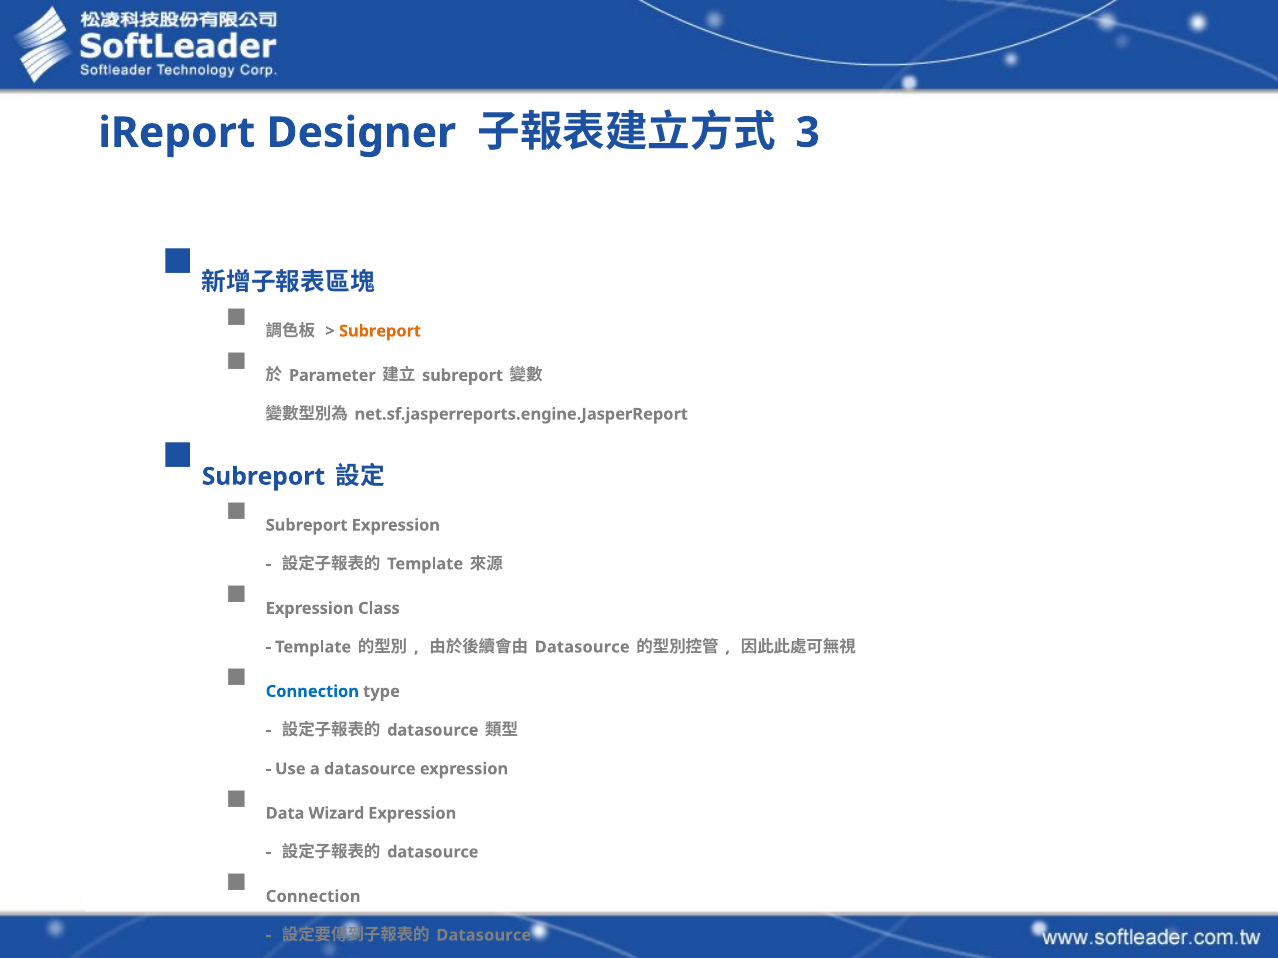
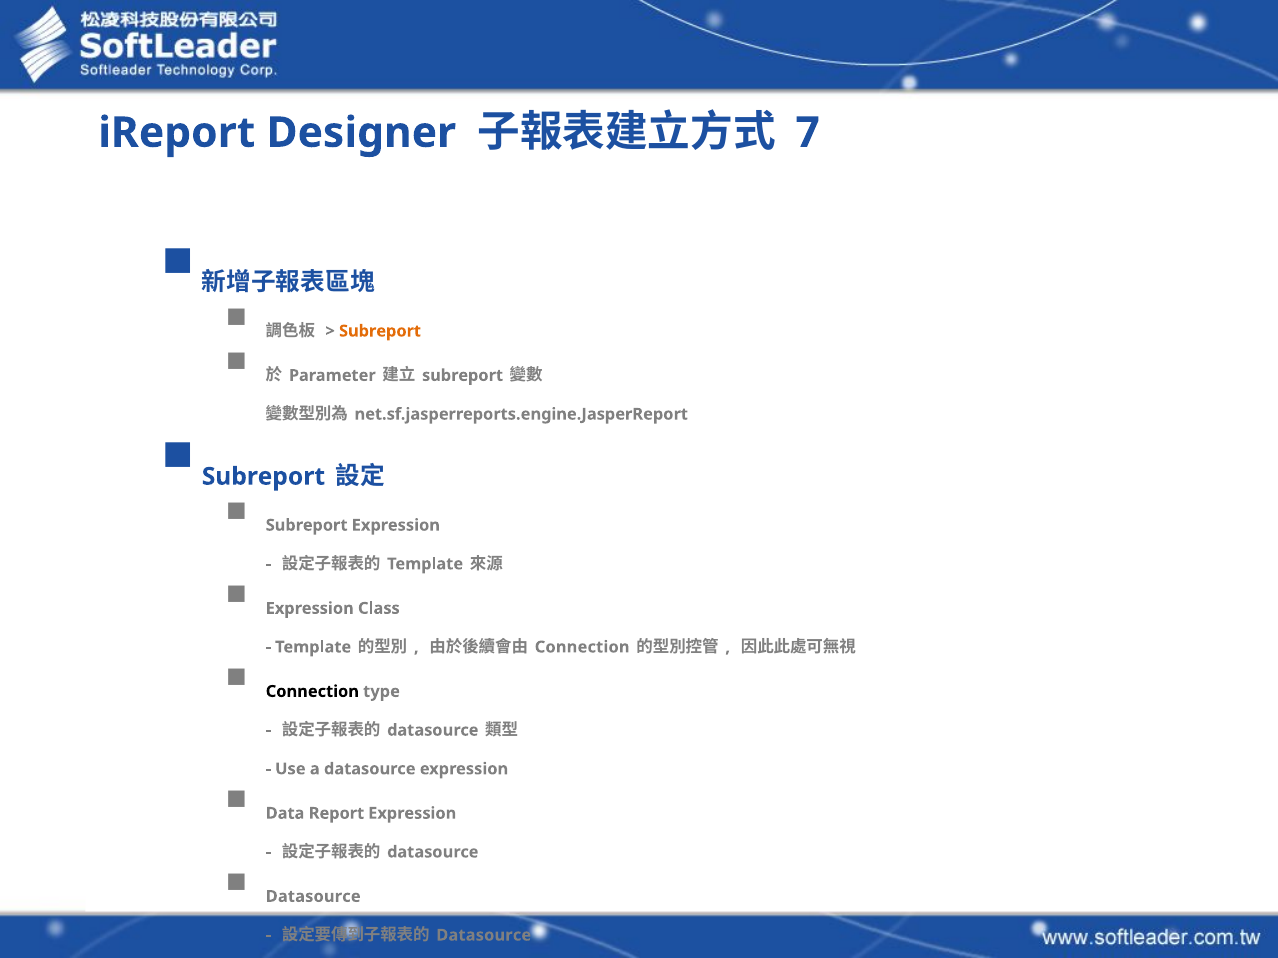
3: 3 -> 7 (808, 133)
Datasource: Datasource -> Connection (582, 647)
Connection colour: blue -> black (312, 692)
Wizard: Wizard -> Report (336, 814)
Connection: Connection -> Datasource (313, 897)
